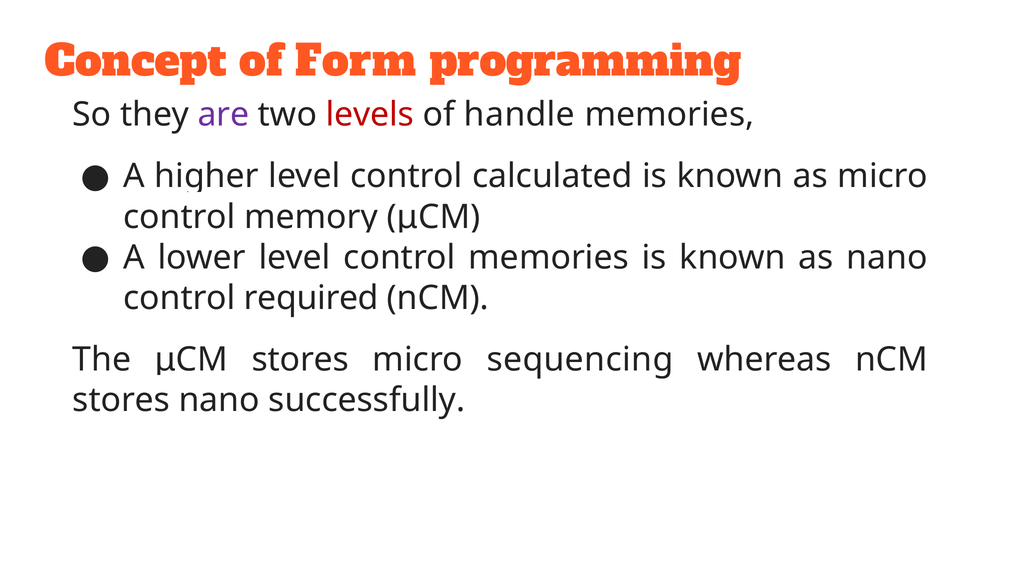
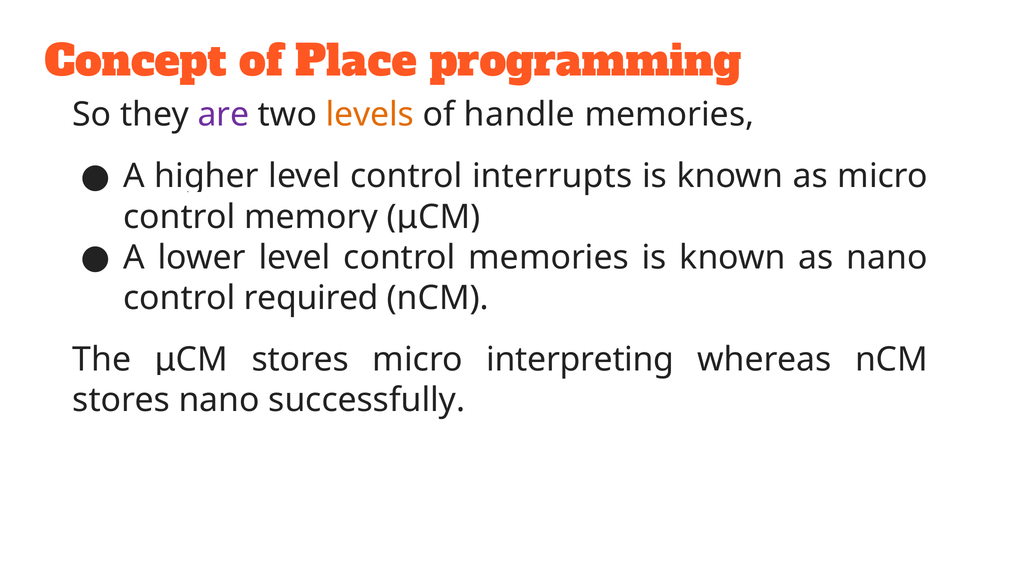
Form: Form -> Place (356, 62)
levels colour: red -> orange (370, 115)
calculated: calculated -> interrupts (552, 176)
sequencing: sequencing -> interpreting (580, 360)
